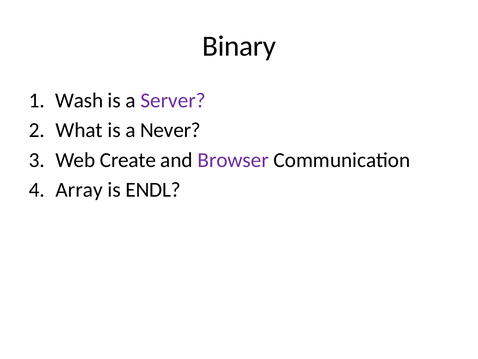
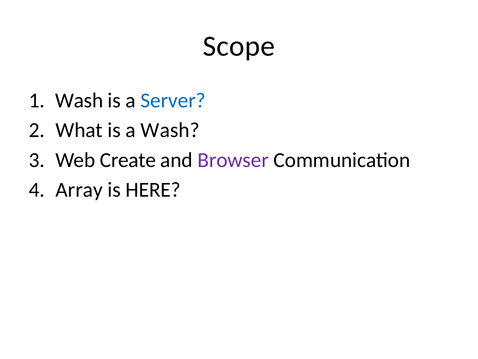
Binary: Binary -> Scope (239, 46)
Server colour: purple -> blue (173, 100)
a Never: Never -> Wash (170, 130)
ENDL: ENDL -> HERE (153, 190)
